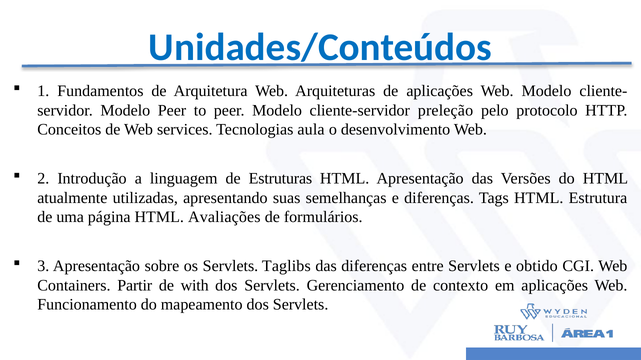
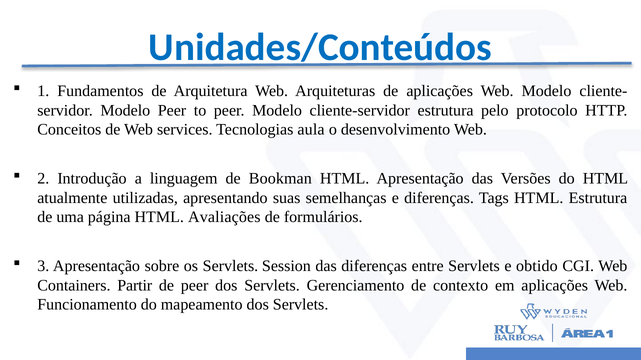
cliente-servidor preleção: preleção -> estrutura (446, 111)
Estruturas: Estruturas -> Bookman (280, 179)
Taglibs: Taglibs -> Session (286, 267)
de with: with -> peer (195, 286)
